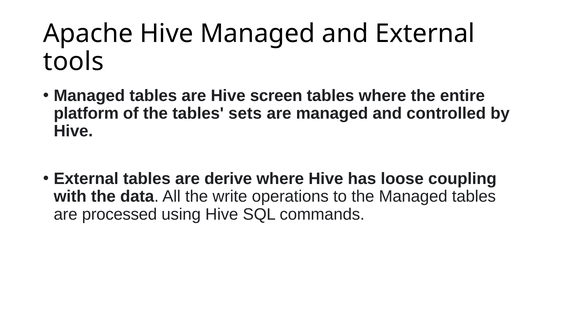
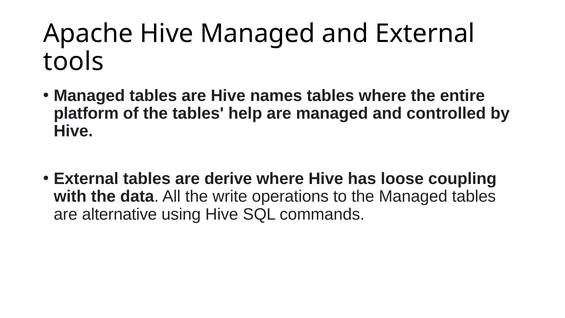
screen: screen -> names (276, 96)
sets: sets -> help (245, 113)
processed: processed -> alternative (119, 214)
